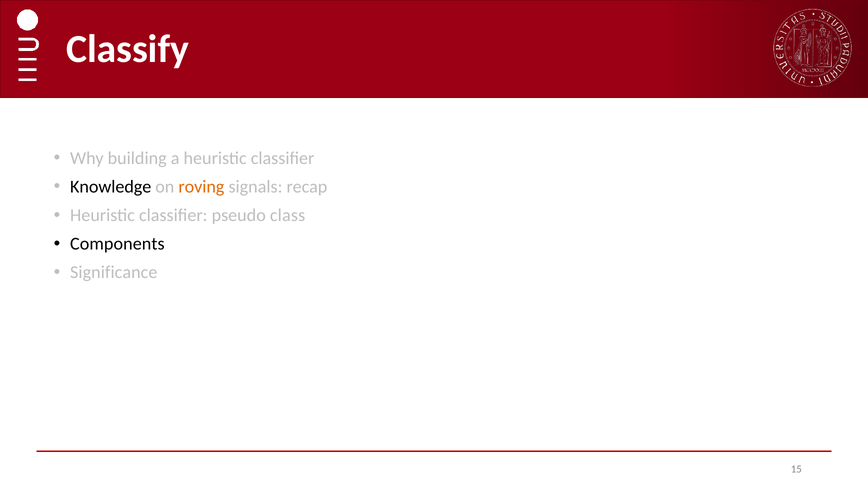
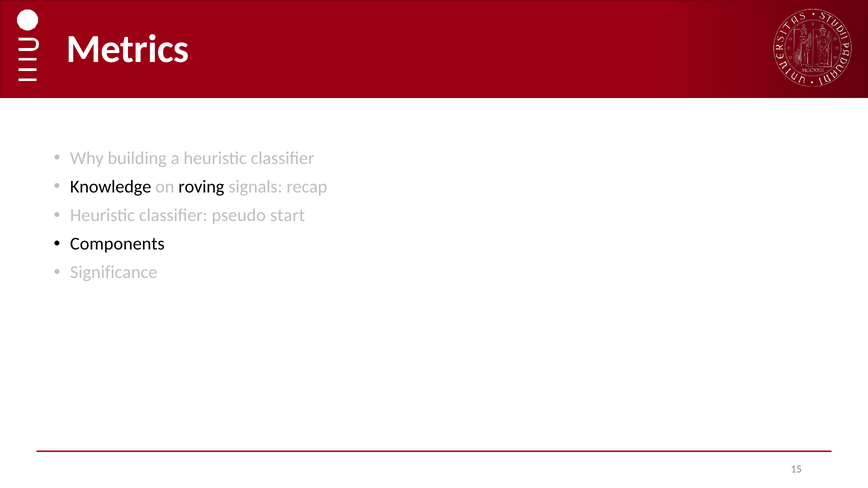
Classify: Classify -> Metrics (128, 49)
roving colour: orange -> black (201, 187)
class: class -> start (288, 215)
